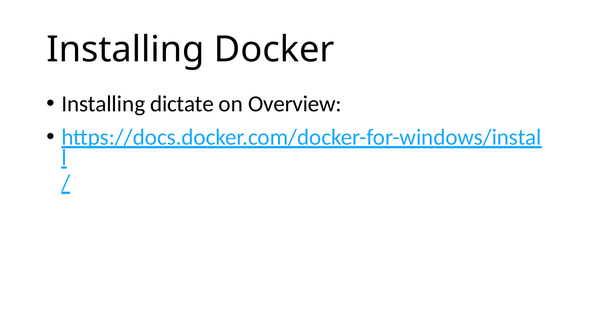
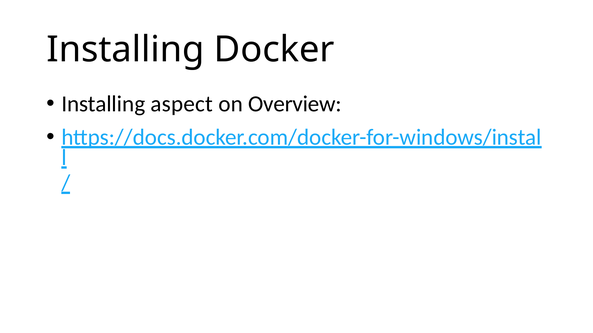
dictate: dictate -> aspect (182, 104)
